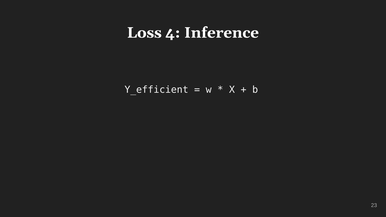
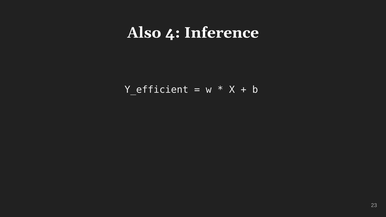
Loss: Loss -> Also (144, 33)
